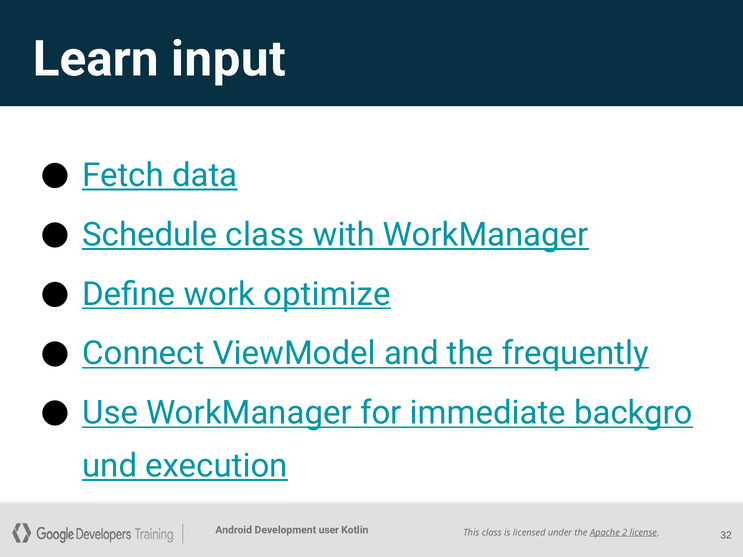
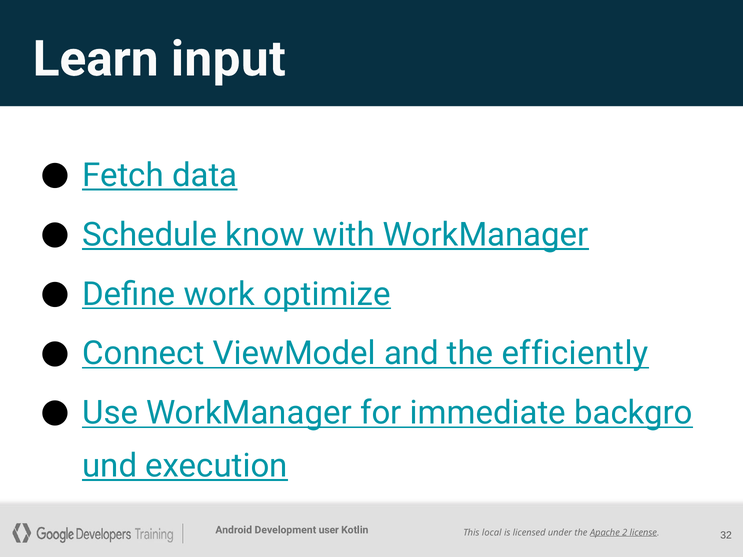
Schedule class: class -> know (265, 235)
frequently: frequently -> efficiently (575, 354)
class: class -> local (492, 533)
